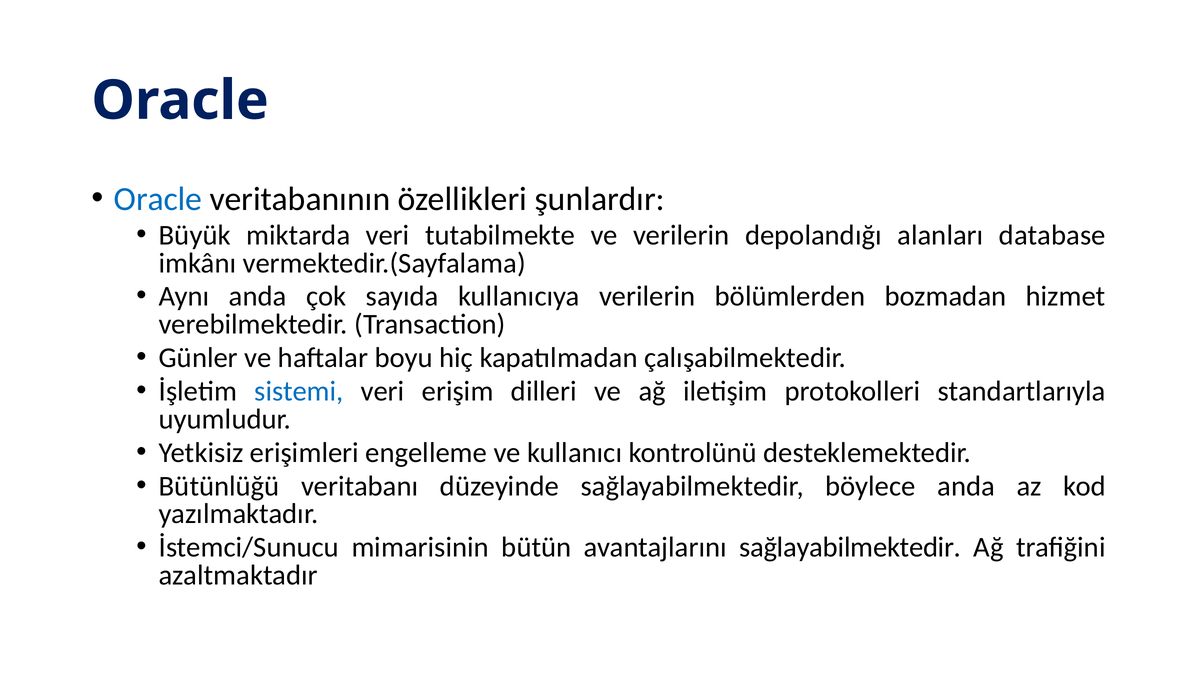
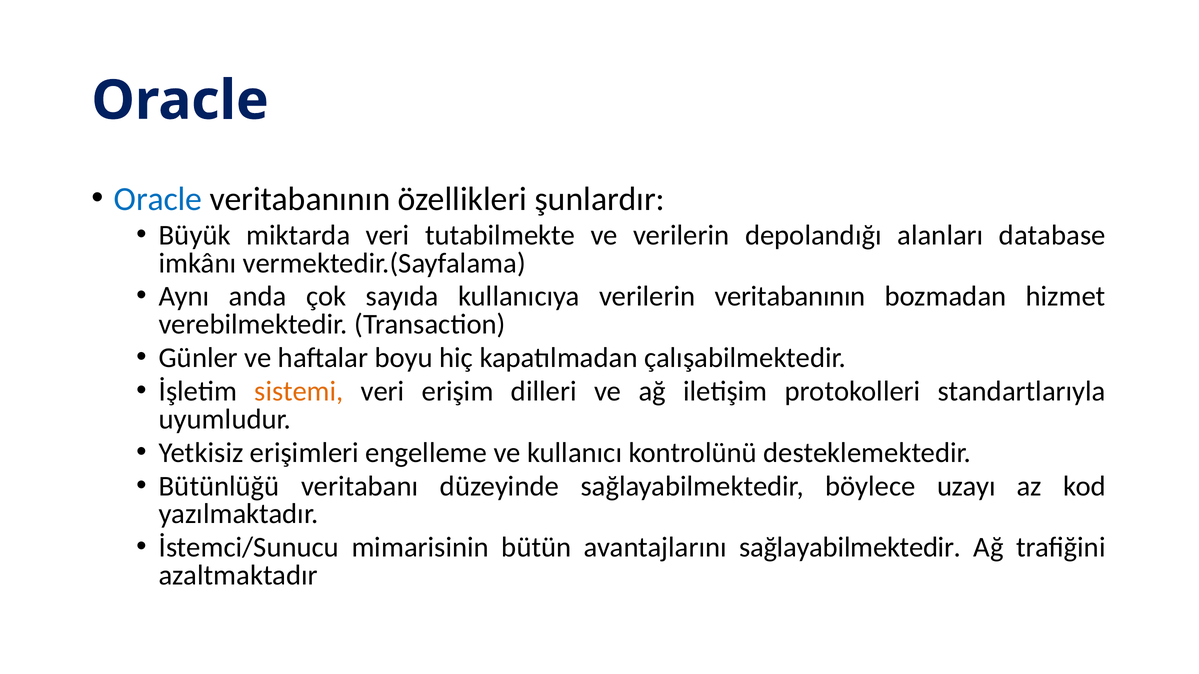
verilerin bölümlerden: bölümlerden -> veritabanının (790, 297)
sistemi colour: blue -> orange (299, 392)
böylece anda: anda -> uzayı (966, 486)
